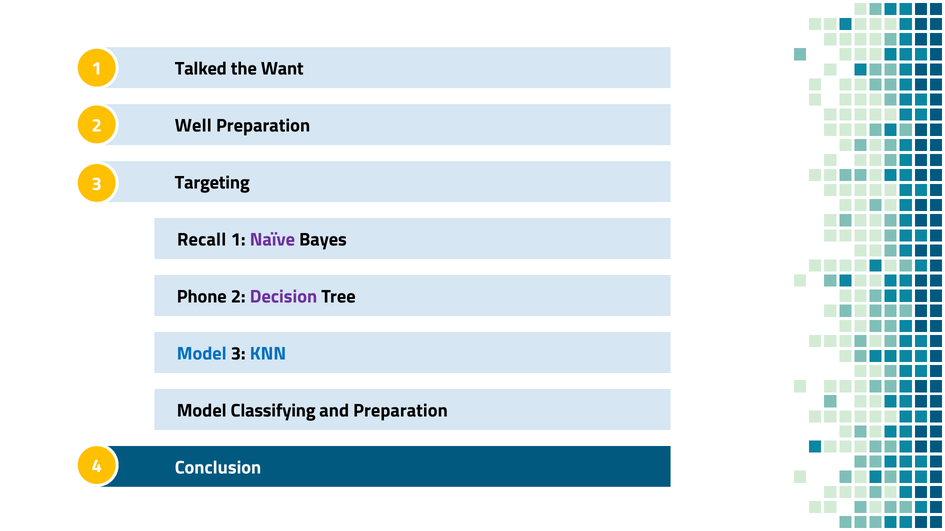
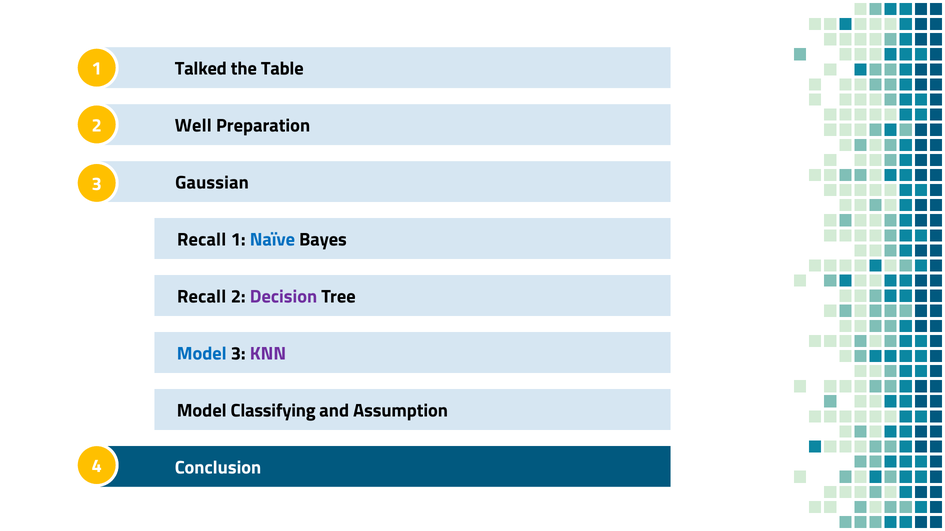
Want: Want -> Table (282, 69)
Targeting: Targeting -> Gaussian (212, 183)
Naïve colour: purple -> blue (272, 240)
Phone: Phone -> Recall (202, 297)
KNN colour: blue -> purple (268, 354)
and Preparation: Preparation -> Assumption (401, 411)
